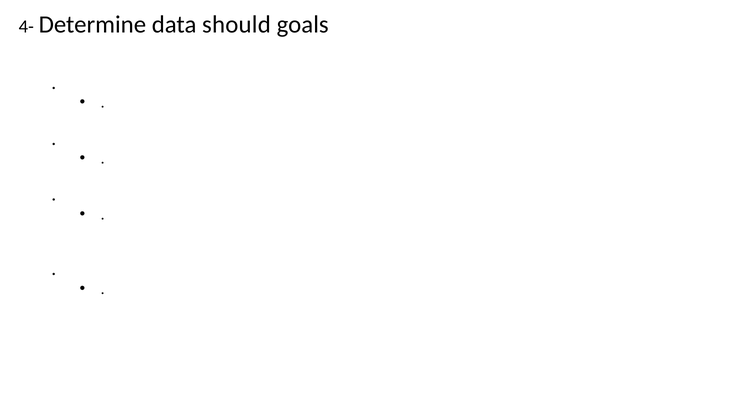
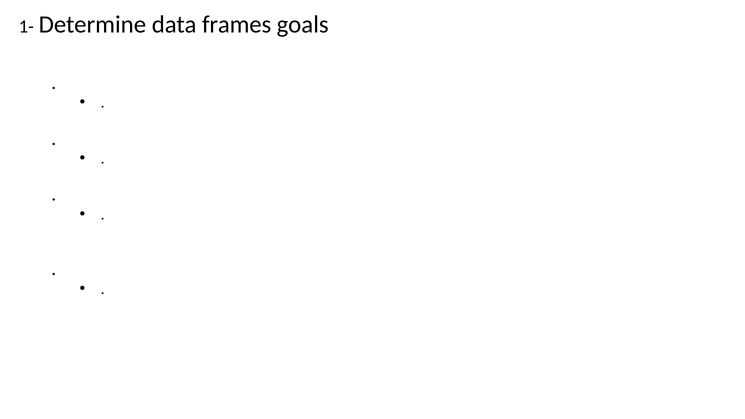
4-: 4- -> 1- (26, 27)
should: should -> frames (237, 25)
